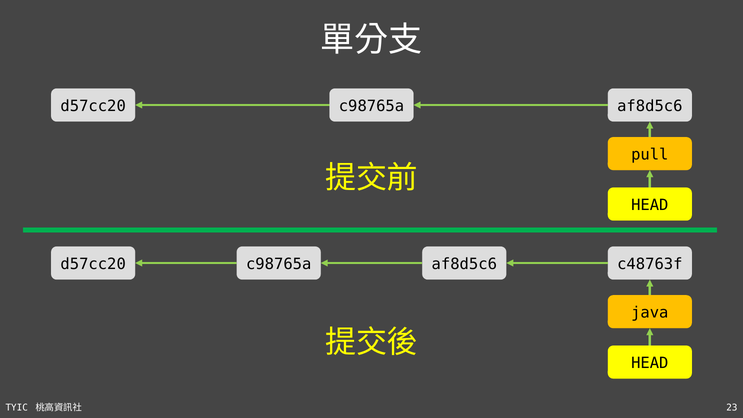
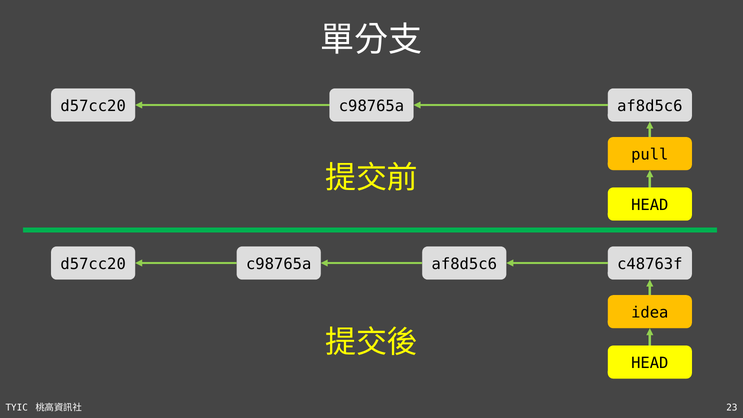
java: java -> idea (650, 313)
